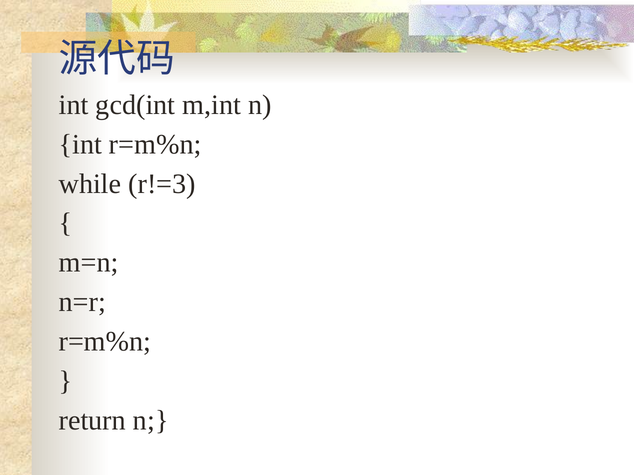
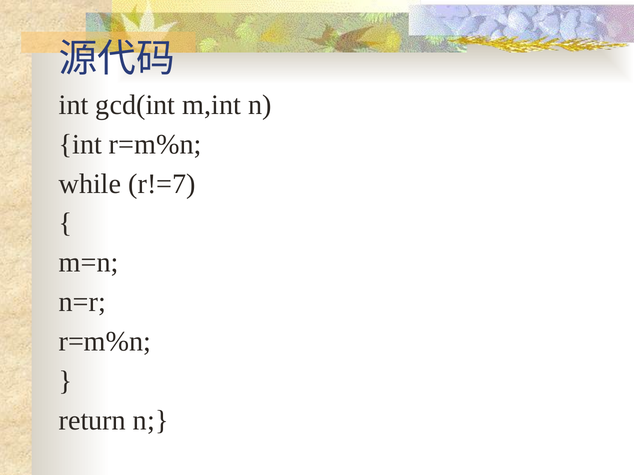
r!=3: r!=3 -> r!=7 (162, 184)
